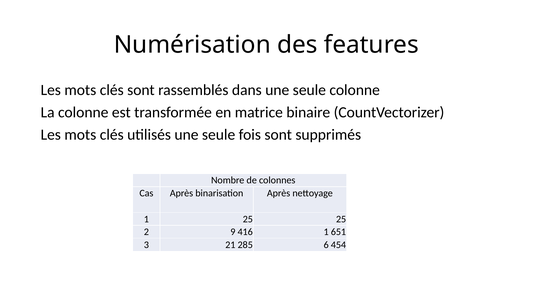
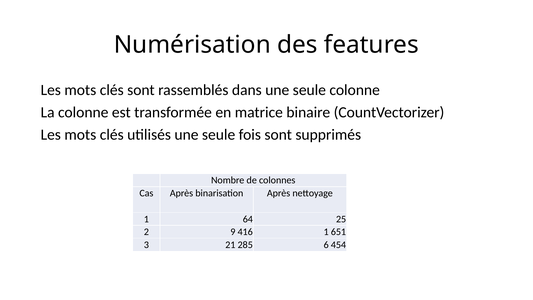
1 25: 25 -> 64 (248, 219)
